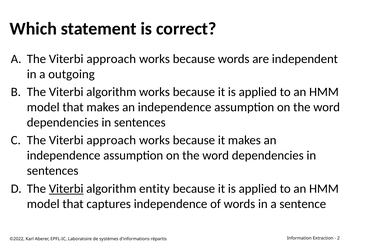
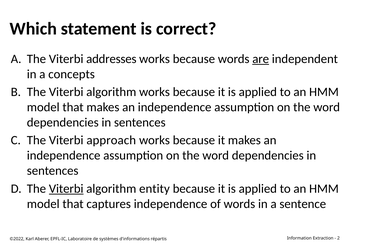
A The Viterbi approach: approach -> addresses (111, 59)
are underline: none -> present (261, 59)
outgoing: outgoing -> concepts (72, 74)
